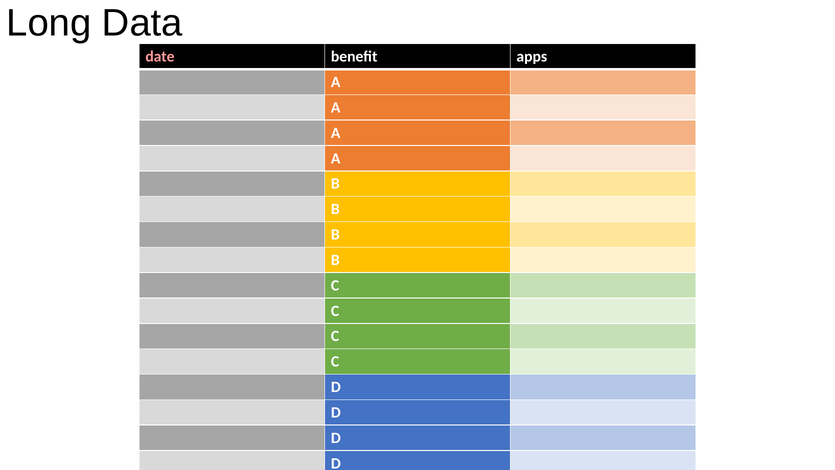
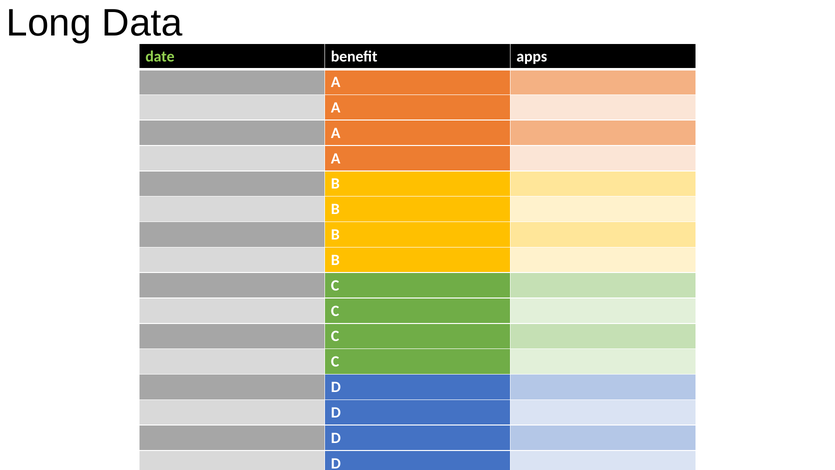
date colour: pink -> light green (160, 57)
